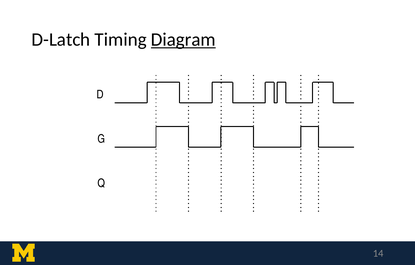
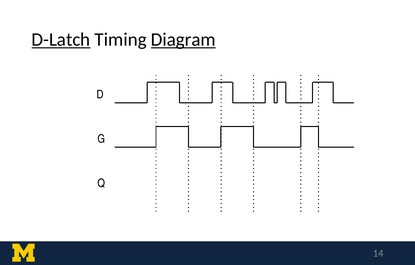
D-Latch underline: none -> present (61, 40)
